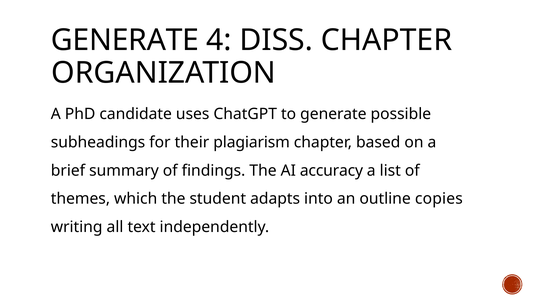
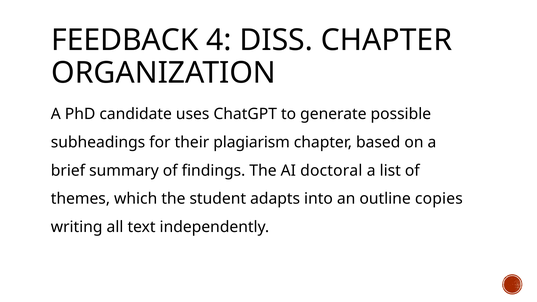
GENERATE: GENERATE -> FEEDBACK (125, 40)
accuracy: accuracy -> doctoral (331, 171)
